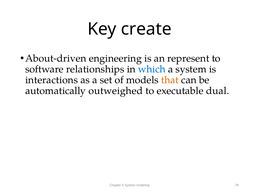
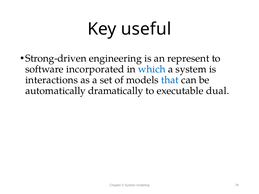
create: create -> useful (146, 29)
About-driven: About-driven -> Strong-driven (56, 58)
relationships: relationships -> incorporated (95, 69)
that colour: orange -> blue (170, 80)
outweighed: outweighed -> dramatically (116, 91)
